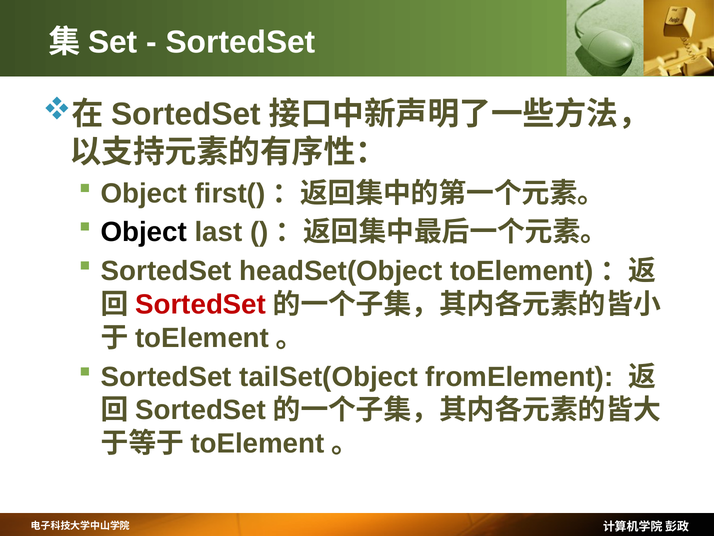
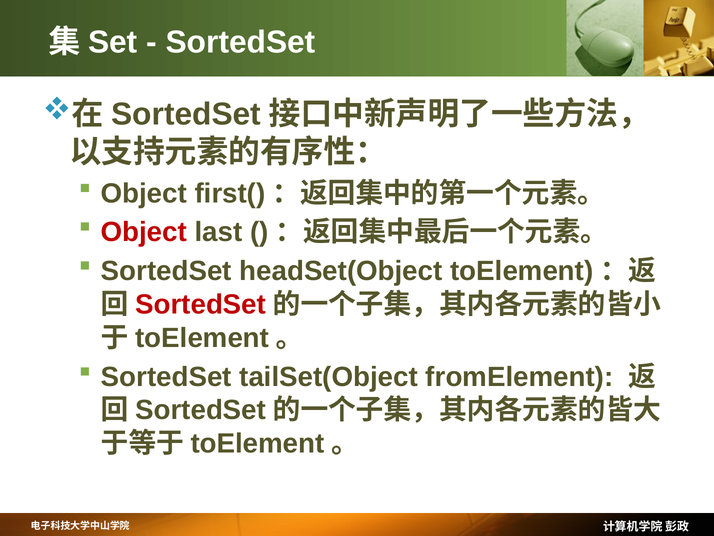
Object colour: black -> red (144, 232)
